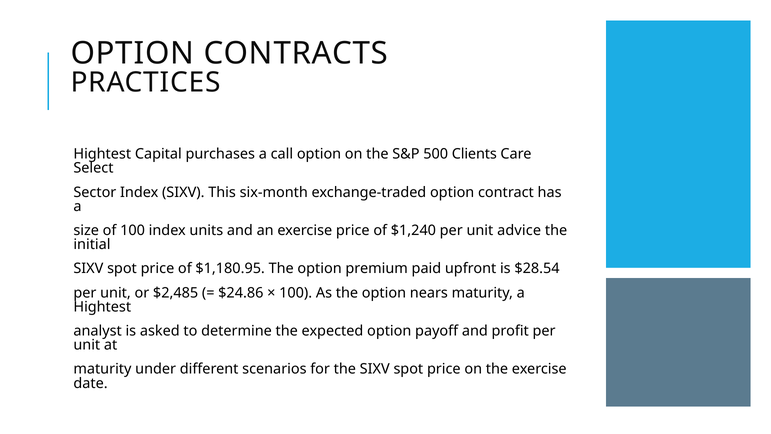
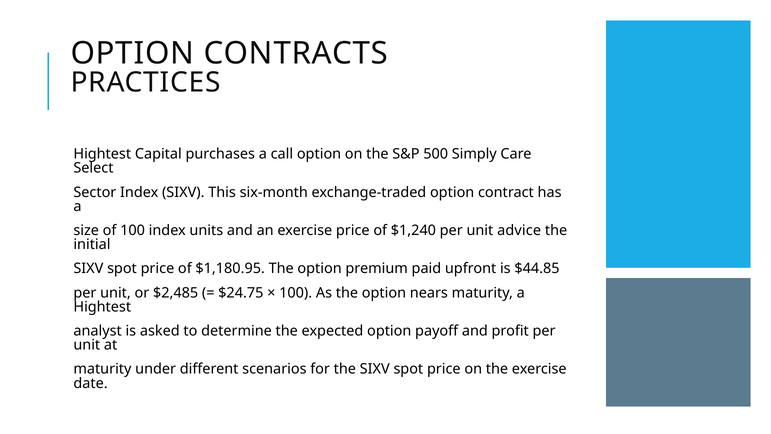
Clients: Clients -> Simply (474, 154)
$28.54: $28.54 -> $44.85 (537, 268)
$24.86: $24.86 -> $24.75 (241, 293)
